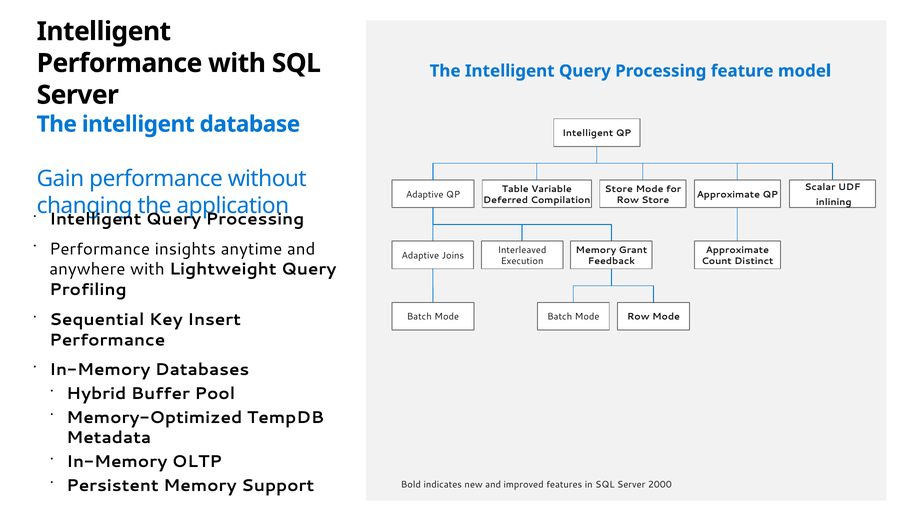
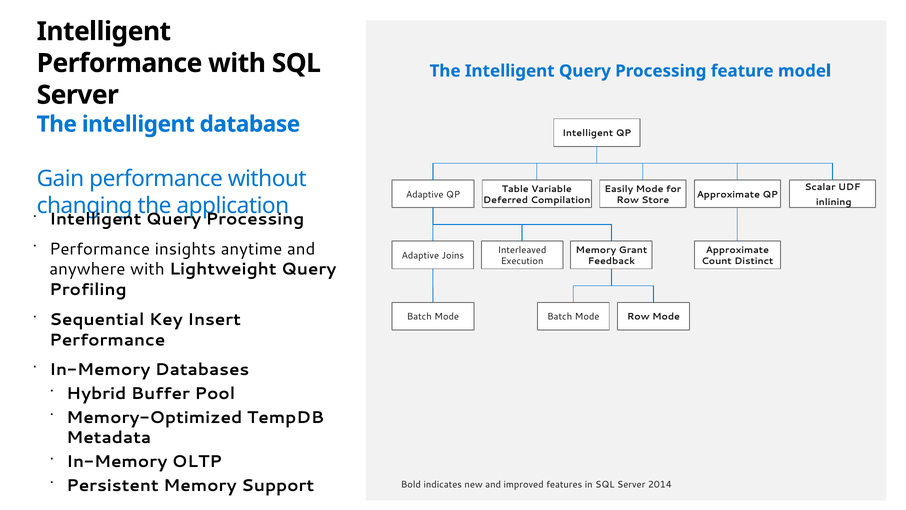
Store: Store -> Easily (619, 189)
2000: 2000 -> 2014 (660, 484)
